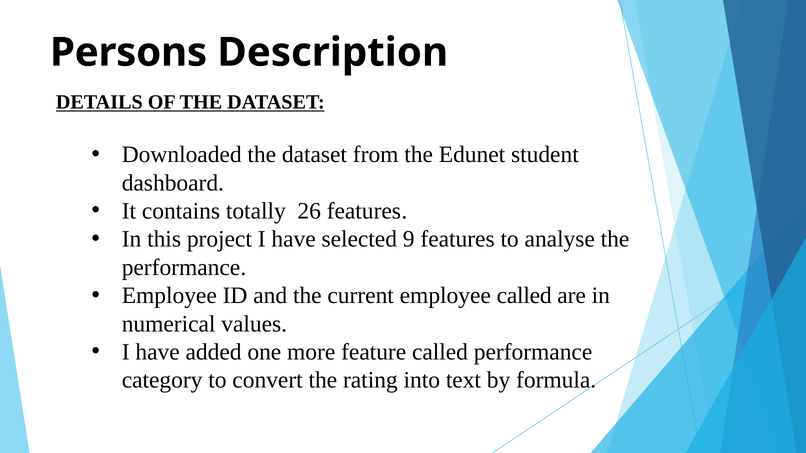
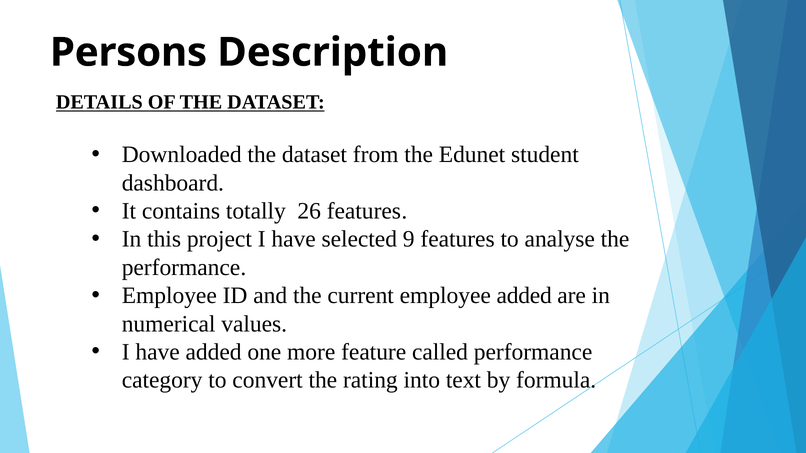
employee called: called -> added (524, 296)
